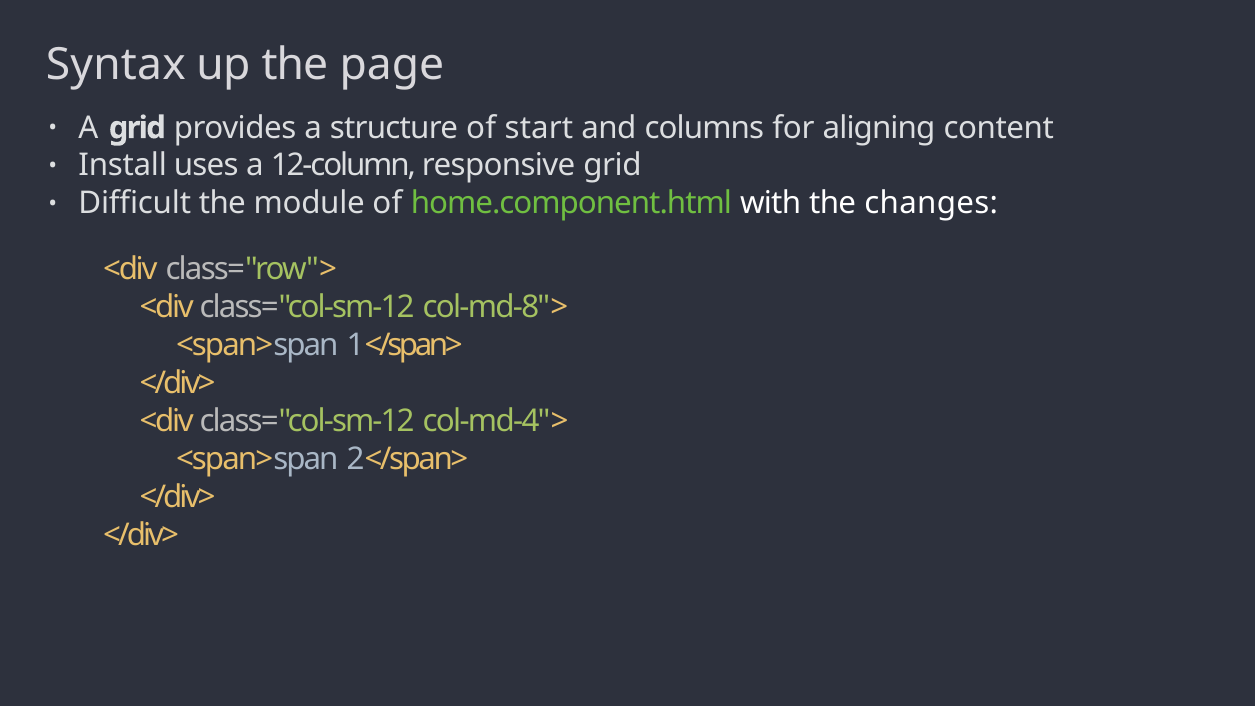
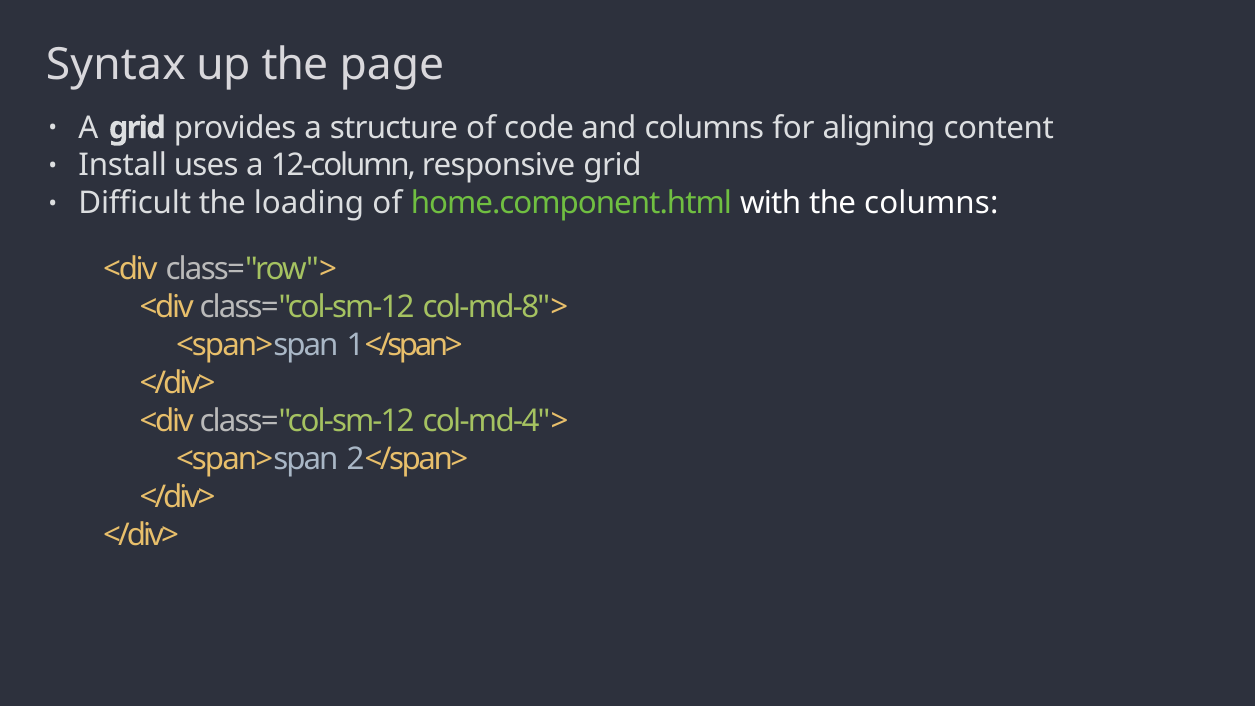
start: start -> code (539, 128)
module: module -> loading (309, 203)
the changes: changes -> columns (931, 203)
